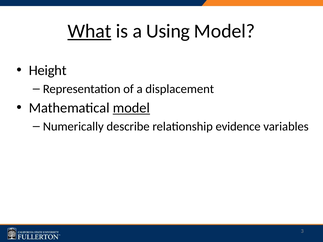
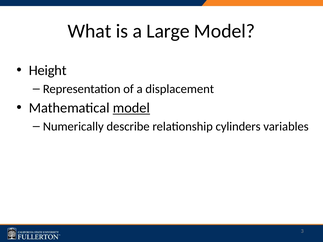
What underline: present -> none (89, 31)
Using: Using -> Large (168, 31)
evidence: evidence -> cylinders (238, 127)
